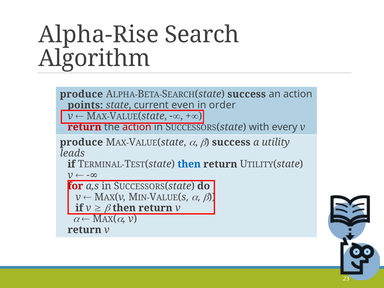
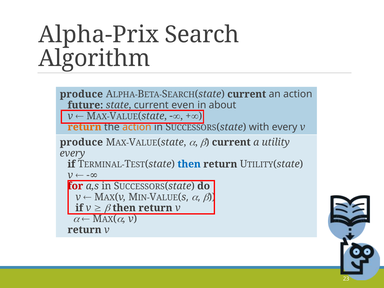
Alpha-Rise: Alpha-Rise -> Alpha-Prix (99, 35)
success: success -> current (247, 94)
points: points -> future (85, 105)
order: order -> about (222, 105)
return colour: red -> orange (85, 127)
action colour: red -> orange (137, 127)
success: success -> current (231, 142)
leads: leads -> every (72, 153)
